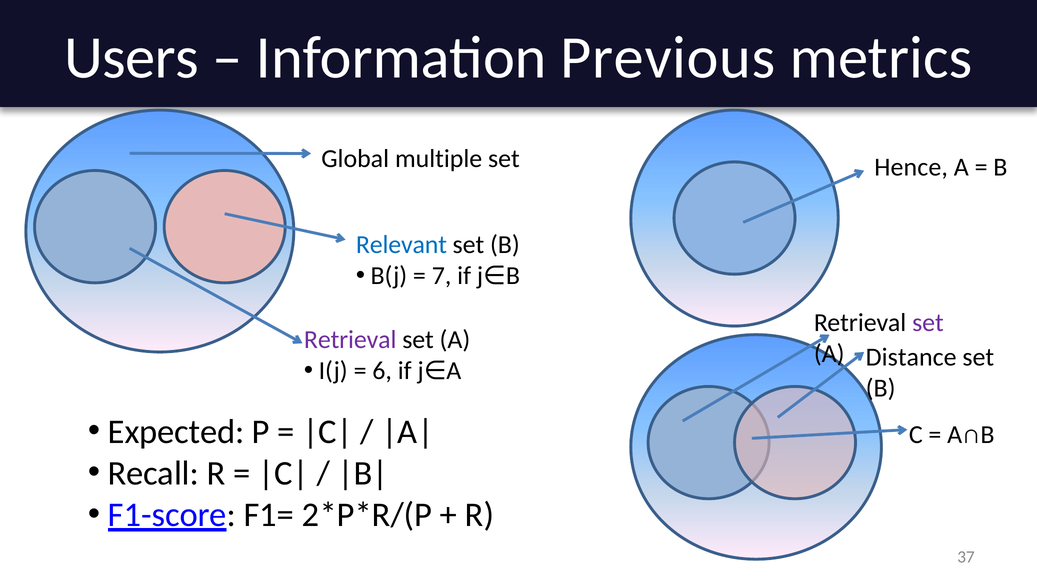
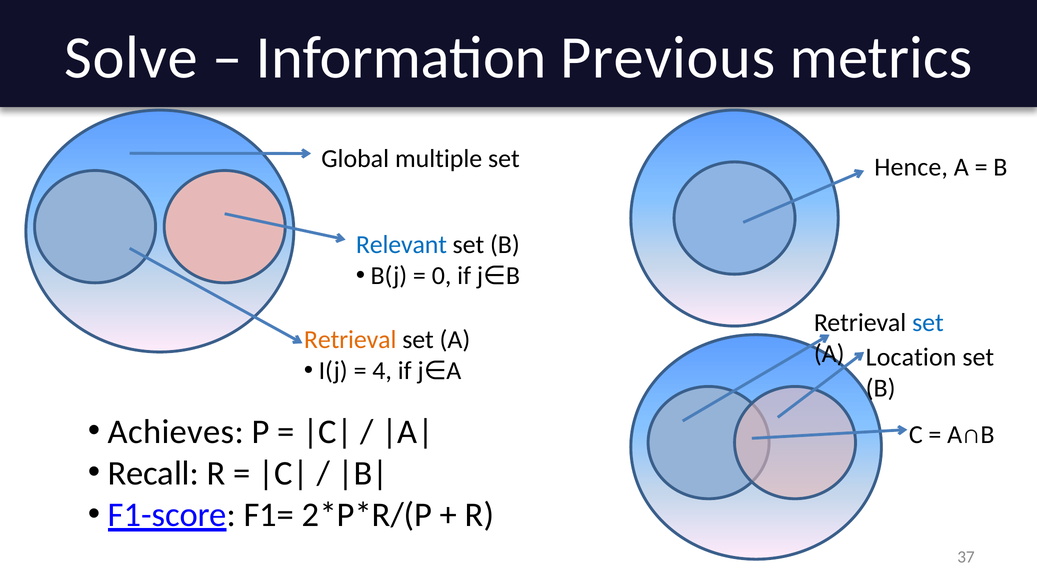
Users: Users -> Solve (131, 58)
7: 7 -> 0 (442, 276)
set colour: purple -> blue (928, 323)
Retrieval colour: purple -> orange (350, 340)
Distance: Distance -> Location (911, 357)
6: 6 -> 4 (382, 371)
Expected: Expected -> Achieves (176, 432)
